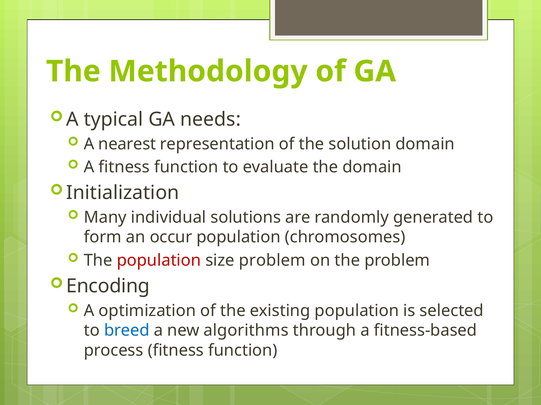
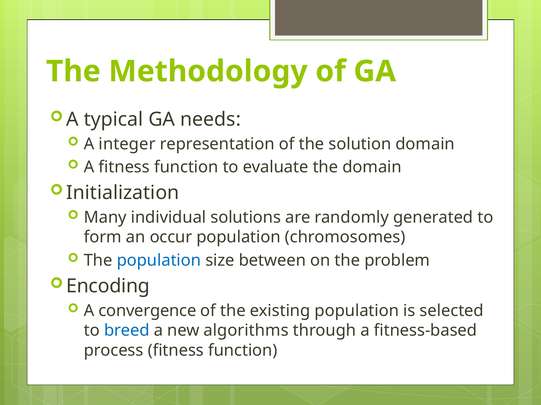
nearest: nearest -> integer (127, 144)
population colour: red -> blue (159, 261)
size problem: problem -> between (272, 261)
optimization: optimization -> convergence (147, 311)
